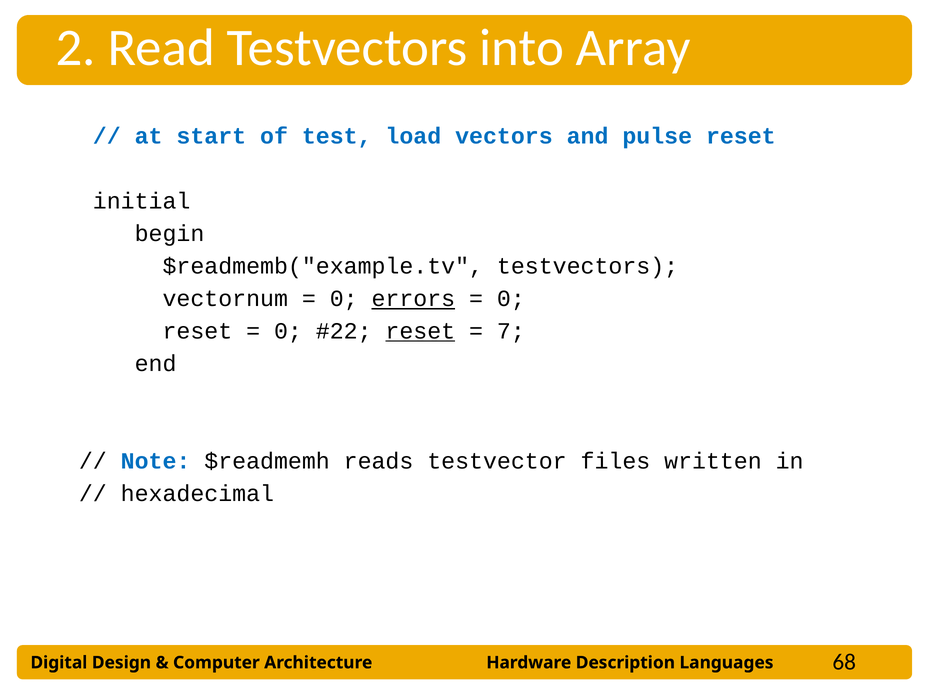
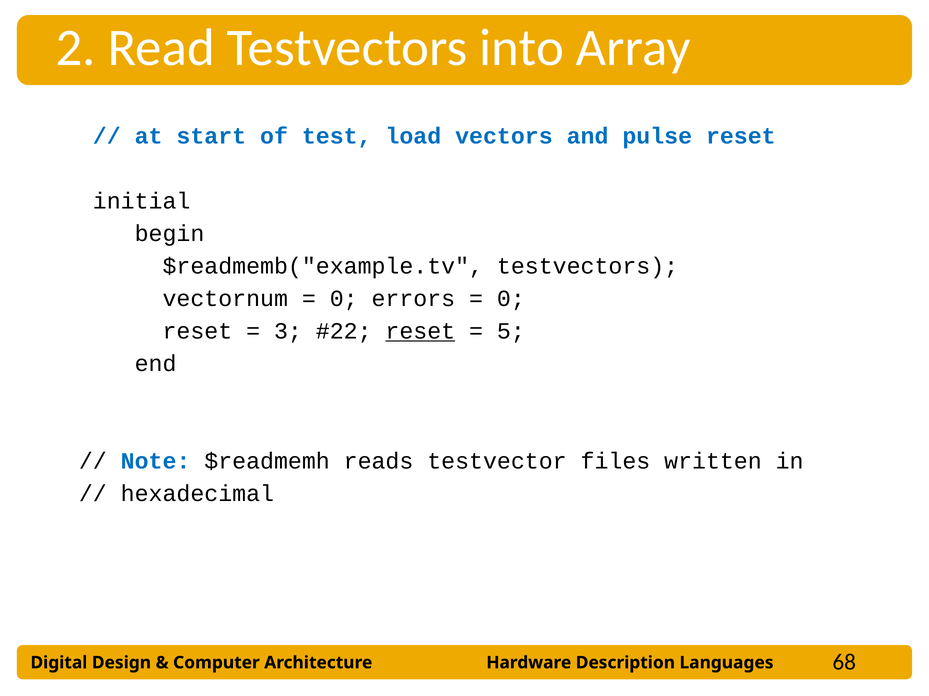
errors underline: present -> none (413, 299)
0: 0 -> 3 (288, 331)
7: 7 -> 5 (511, 331)
